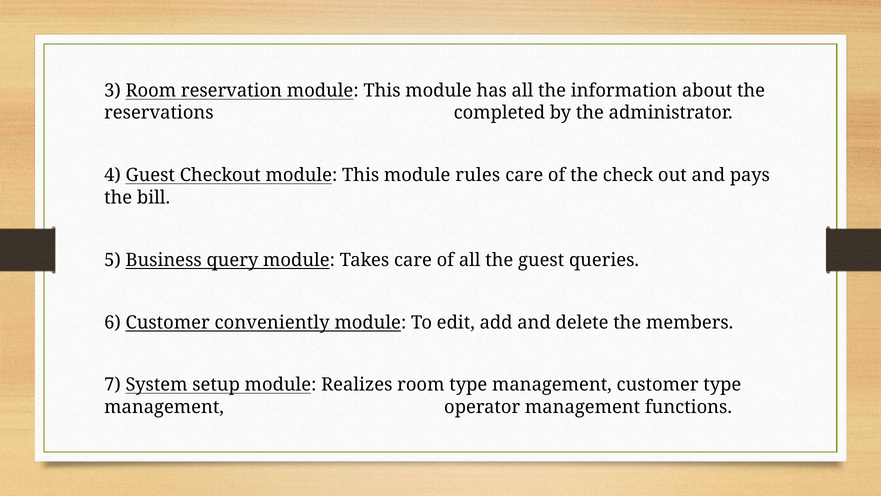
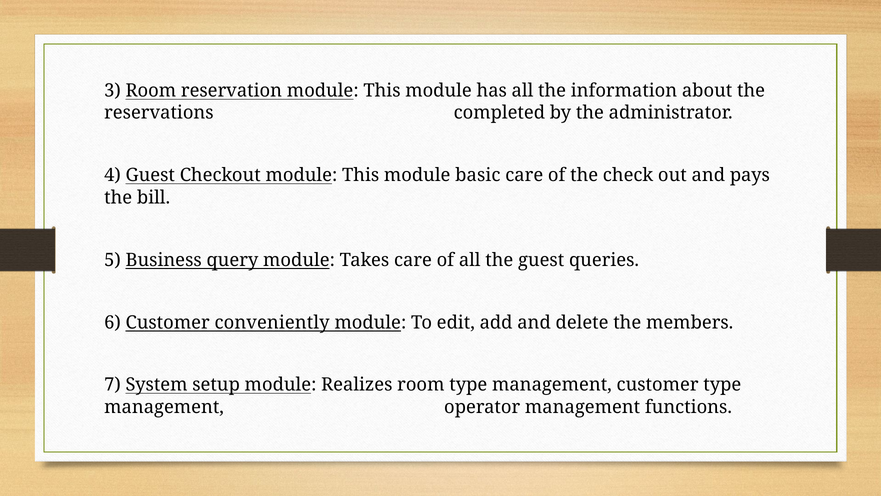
rules: rules -> basic (478, 175)
